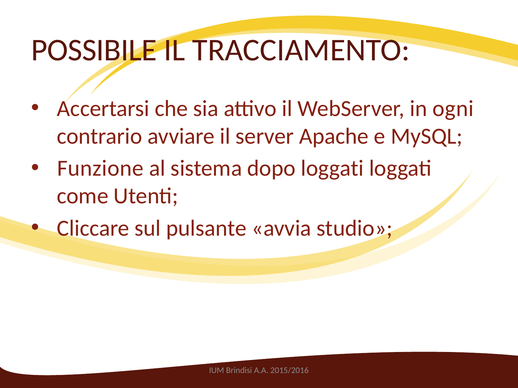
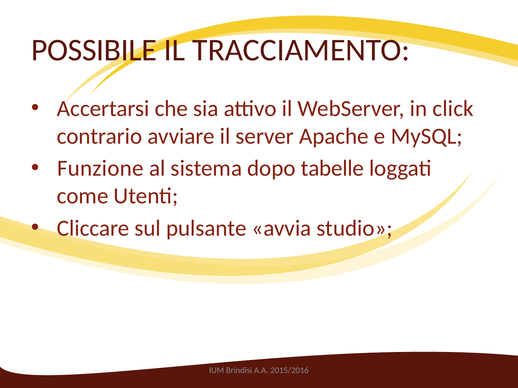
ogni: ogni -> click (453, 109)
dopo loggati: loggati -> tabelle (332, 169)
